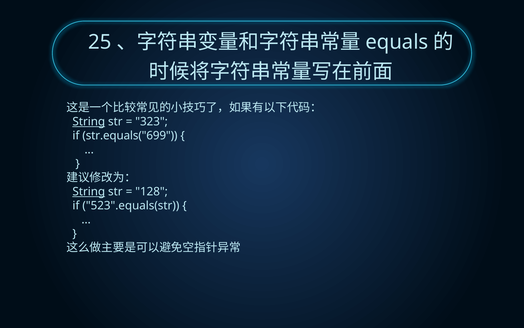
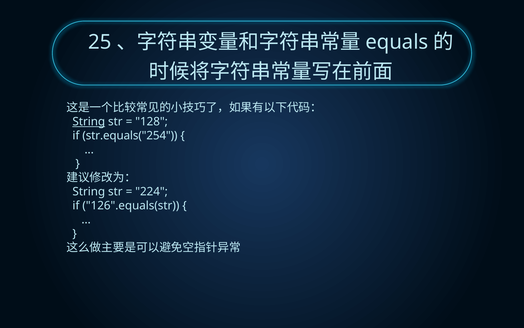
323: 323 -> 128 (152, 122)
str.equals("699: str.equals("699 -> str.equals("254 (130, 136)
String underline: present -> none (89, 191)
128: 128 -> 224 (152, 191)
523".equals(str: 523".equals(str -> 126".equals(str (131, 205)
